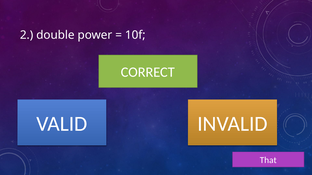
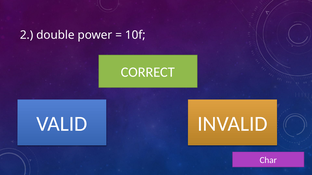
That: That -> Char (268, 161)
